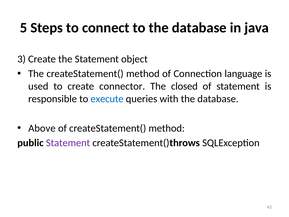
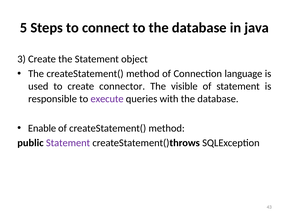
closed: closed -> visible (184, 86)
execute colour: blue -> purple (107, 99)
Above: Above -> Enable (42, 128)
